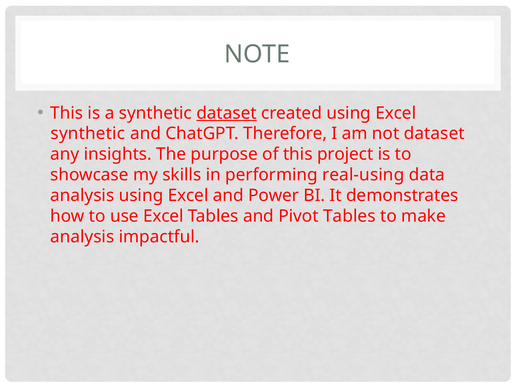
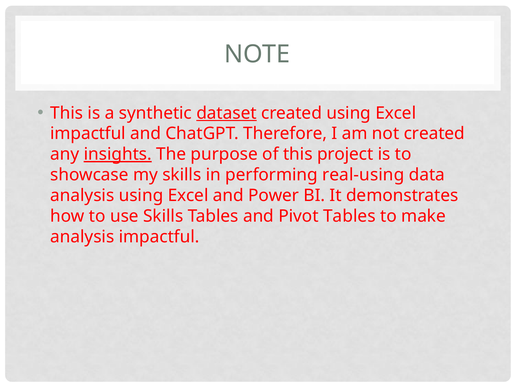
synthetic: synthetic -> impactful (88, 134)
not dataset: dataset -> created (434, 134)
insights underline: none -> present (118, 154)
use Excel: Excel -> Skills (163, 216)
